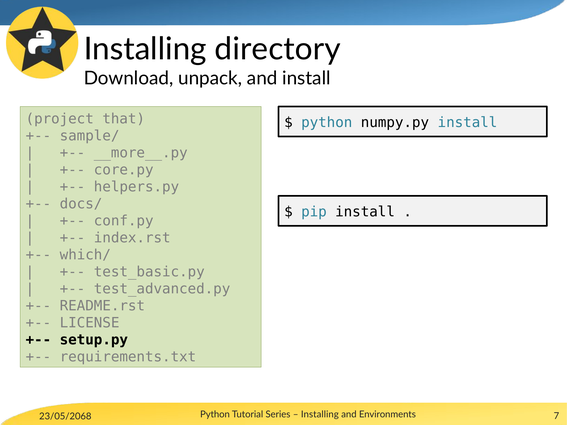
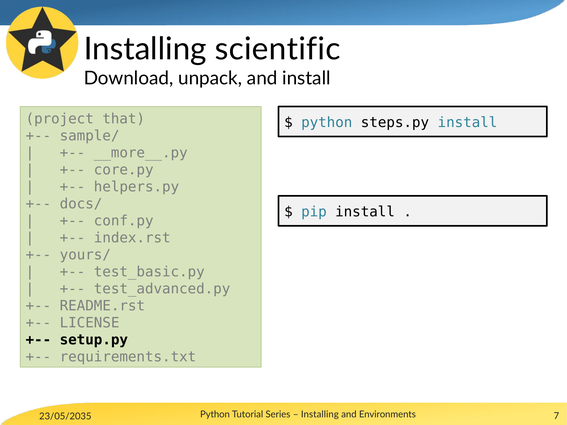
directory: directory -> scientific (278, 49)
numpy.py: numpy.py -> steps.py (395, 123)
which/: which/ -> yours/ (85, 255)
23/05/2068: 23/05/2068 -> 23/05/2035 (65, 417)
